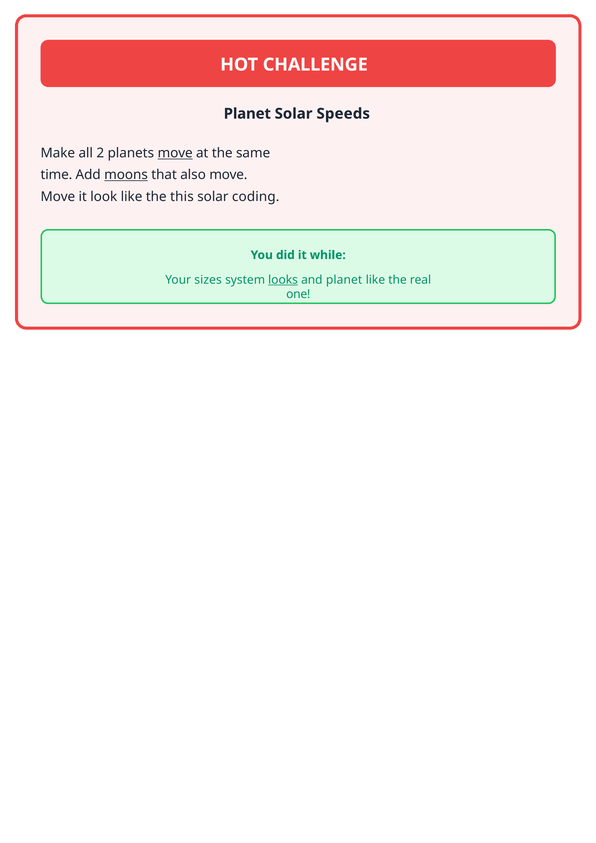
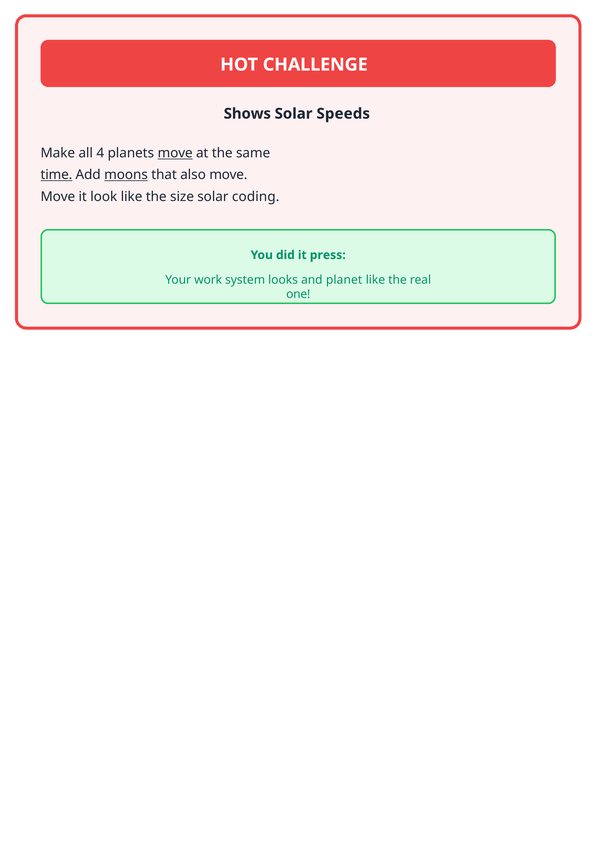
Planet: Planet -> Shows (247, 114)
2: 2 -> 4 (100, 153)
time underline: none -> present (56, 175)
this: this -> size (182, 197)
while: while -> press (328, 255)
sizes: sizes -> work (208, 280)
looks underline: present -> none (283, 280)
